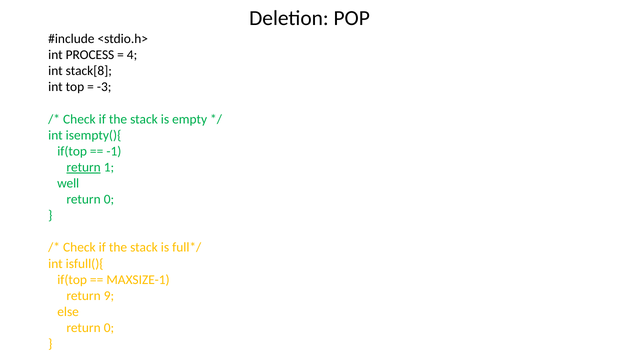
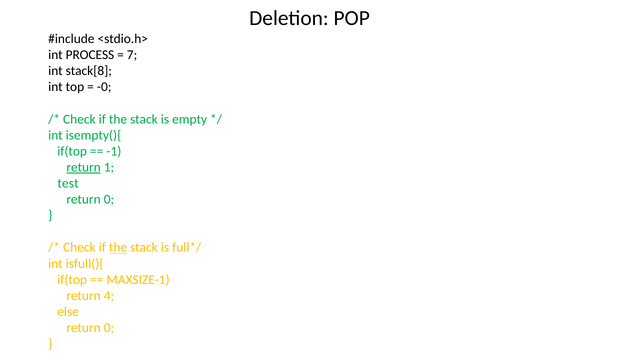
4: 4 -> 7 (132, 55)
-3: -3 -> -0 (104, 87)
well: well -> test (68, 184)
the underline: none -> present (118, 248)
9: 9 -> 4 (109, 296)
